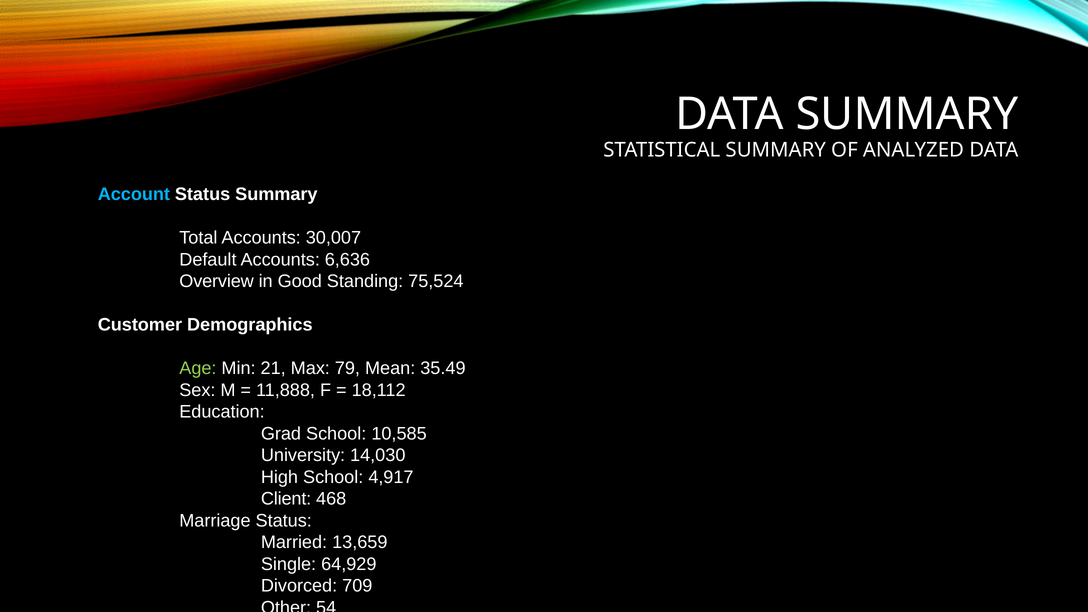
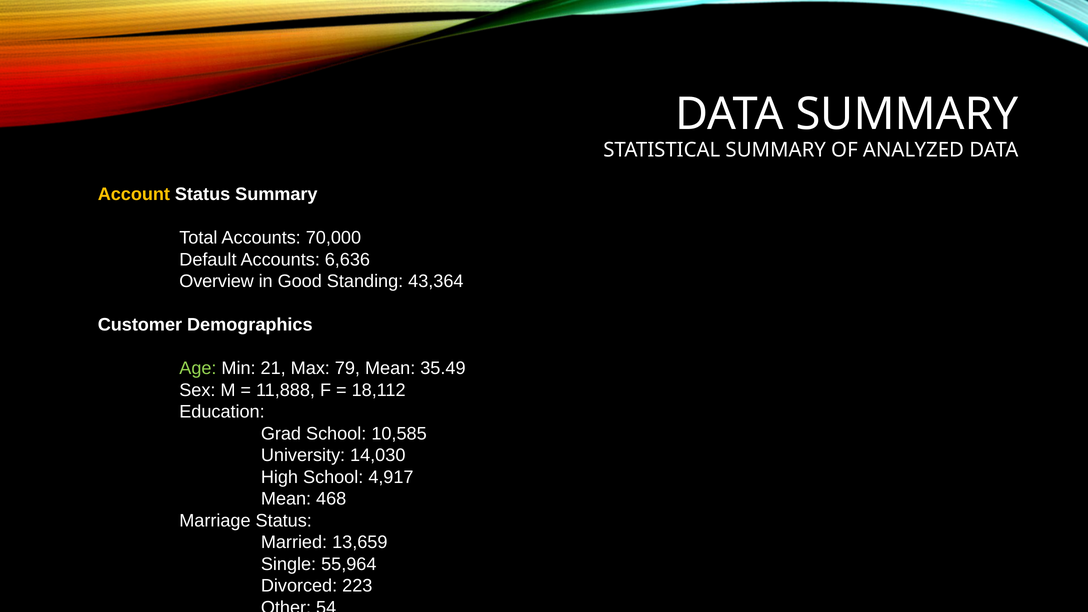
Account colour: light blue -> yellow (134, 194)
30,007: 30,007 -> 70,000 (333, 238)
75,524: 75,524 -> 43,364 (436, 281)
Client: Client -> Mean (286, 499)
64,929: 64,929 -> 55,964 (349, 564)
709: 709 -> 223 (357, 586)
